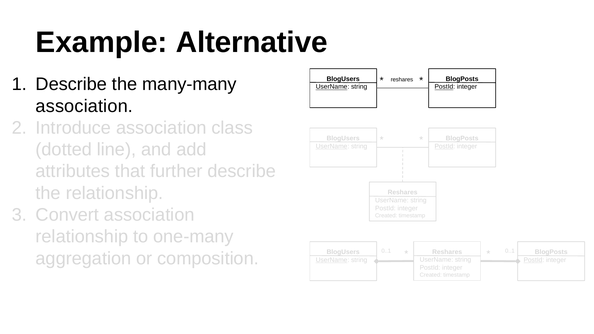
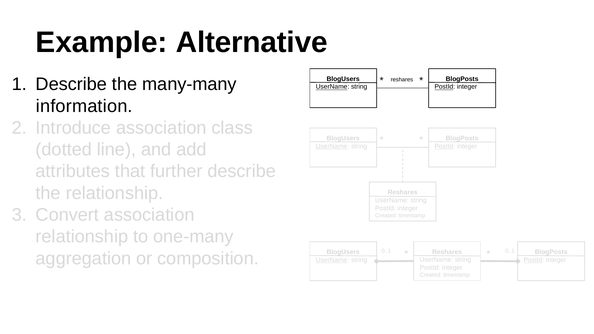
association: association -> information (84, 106)
